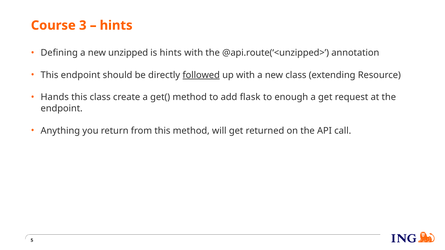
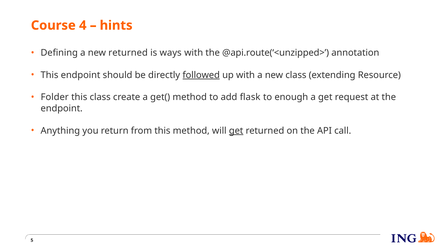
3: 3 -> 4 (83, 25)
new unzipped: unzipped -> returned (128, 53)
is hints: hints -> ways (171, 53)
Hands: Hands -> Folder (55, 97)
get underline: none -> present (236, 131)
